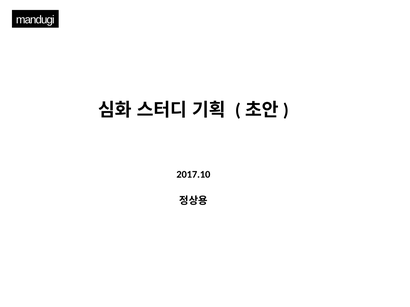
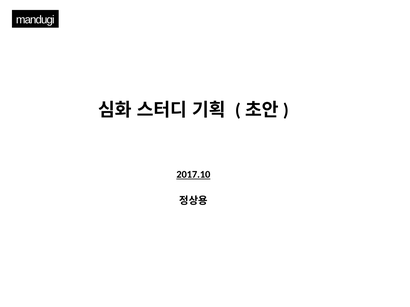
2017.10 underline: none -> present (193, 175)
